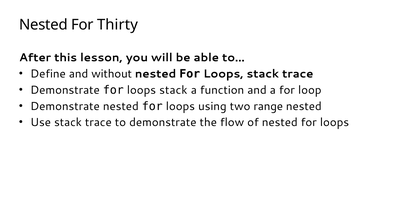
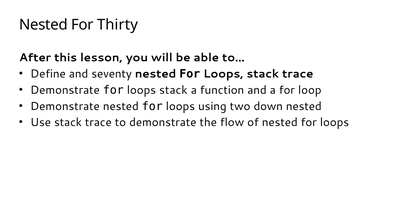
without: without -> seventy (112, 74)
range: range -> down (268, 106)
